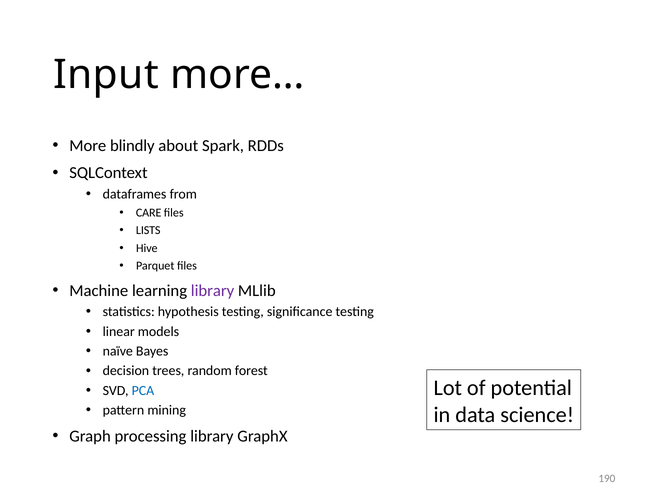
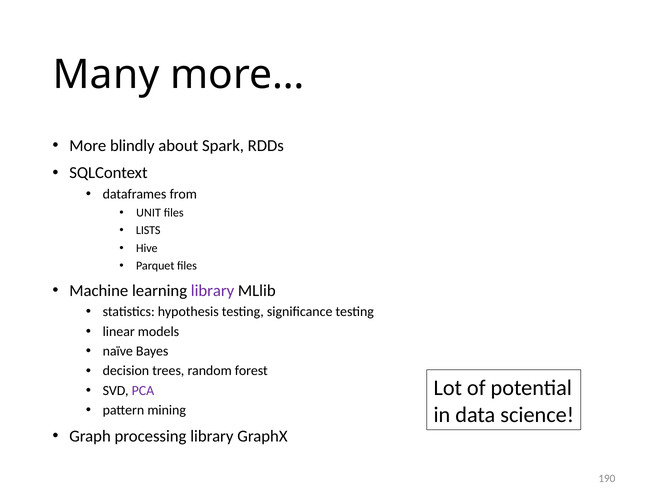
Input: Input -> Many (106, 75)
CARE: CARE -> UNIT (149, 213)
PCA colour: blue -> purple (143, 391)
